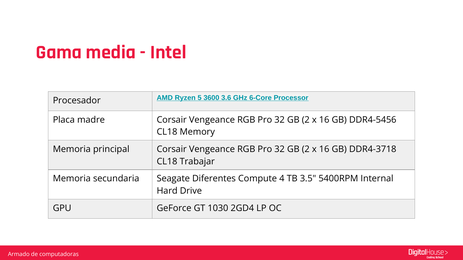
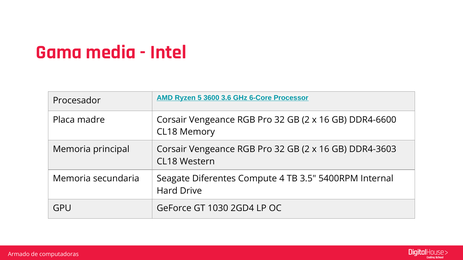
DDR4-5456: DDR4-5456 -> DDR4-6600 (373, 120)
DDR4-3718: DDR4-3718 -> DDR4-3603 (373, 149)
Trabajar: Trabajar -> Western (197, 162)
